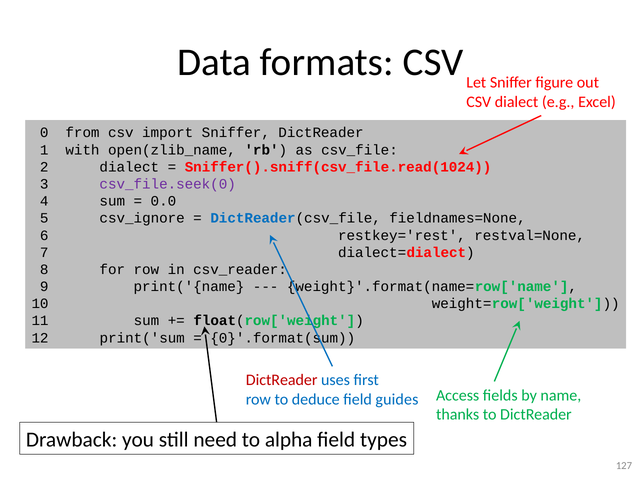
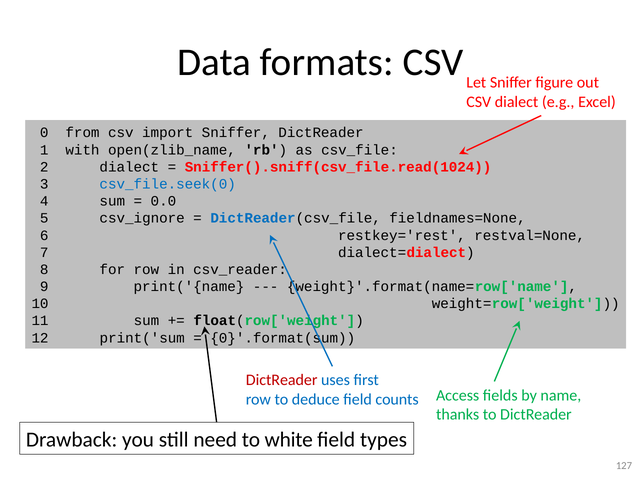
csv_file.seek(0 colour: purple -> blue (168, 184)
guides: guides -> counts (397, 399)
alpha: alpha -> white (289, 440)
